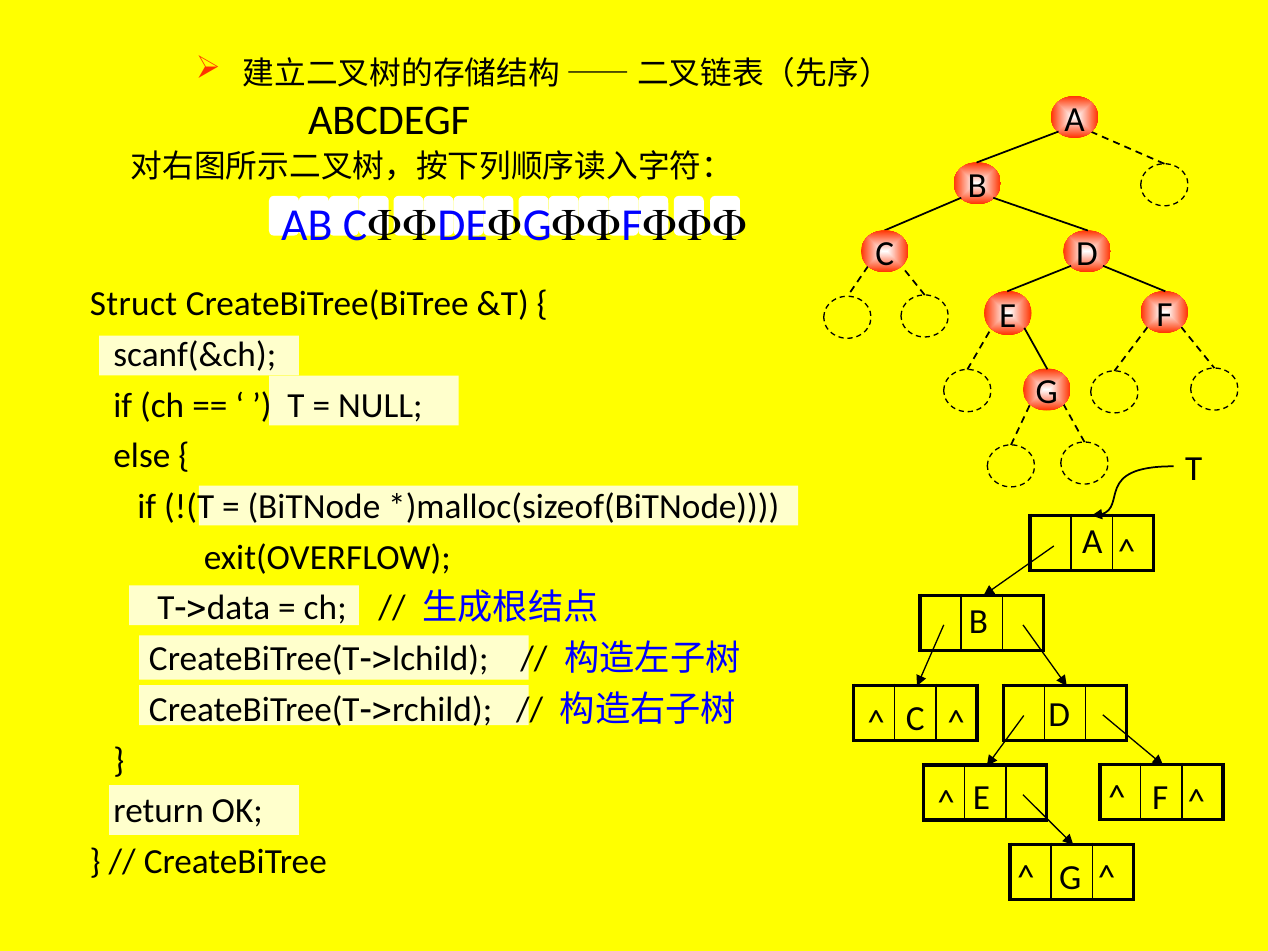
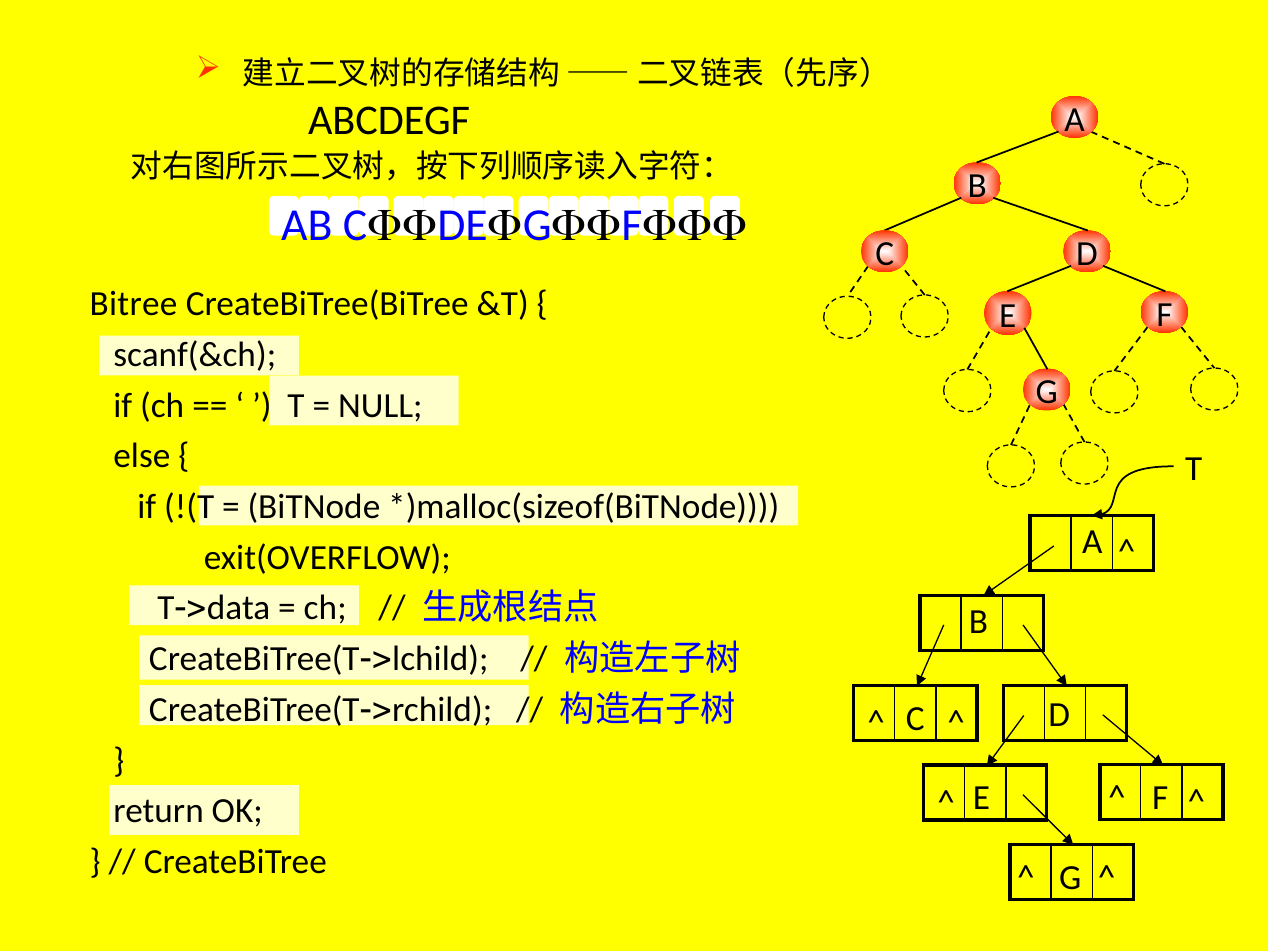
Struct: Struct -> Bitree (134, 304)
